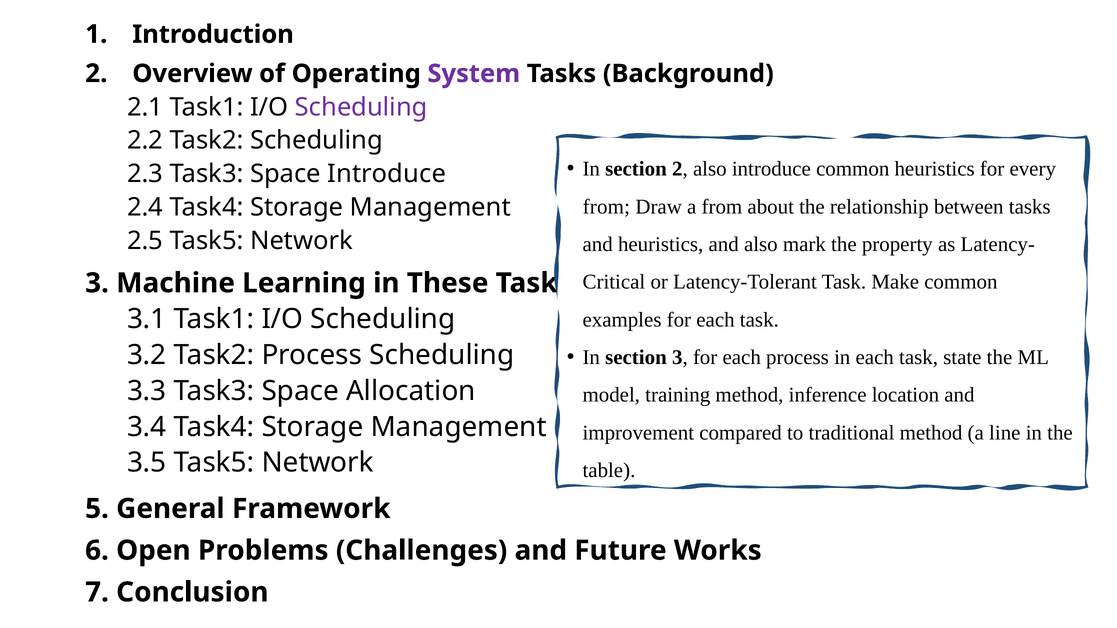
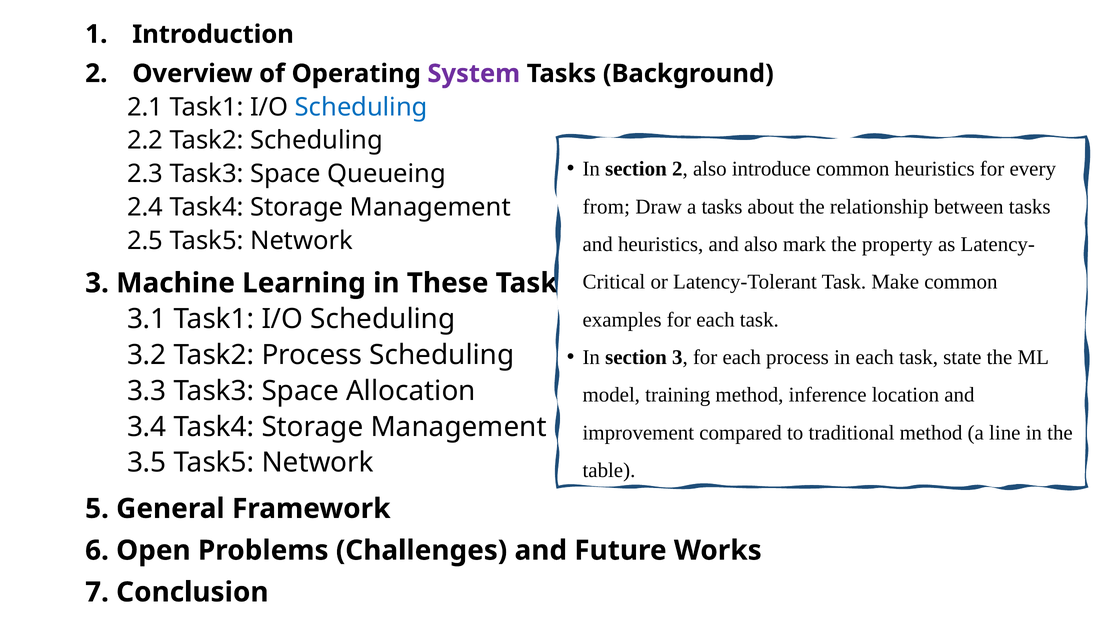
Scheduling colour: purple -> blue (361, 107)
Space Introduce: Introduce -> Queueing (387, 174)
a from: from -> tasks (722, 207)
